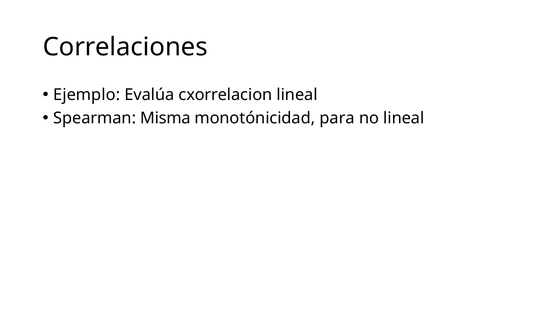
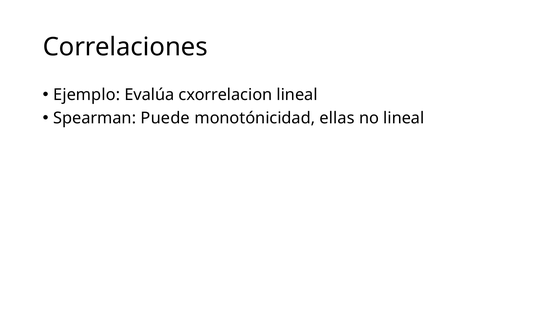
Misma: Misma -> Puede (165, 118)
para: para -> ellas (337, 118)
